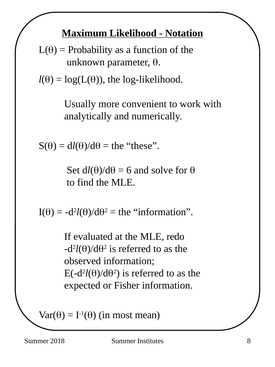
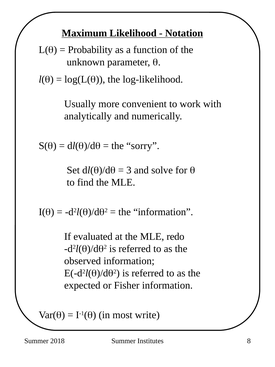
these: these -> sorry (143, 146)
6: 6 -> 3 (129, 170)
mean: mean -> write (147, 315)
